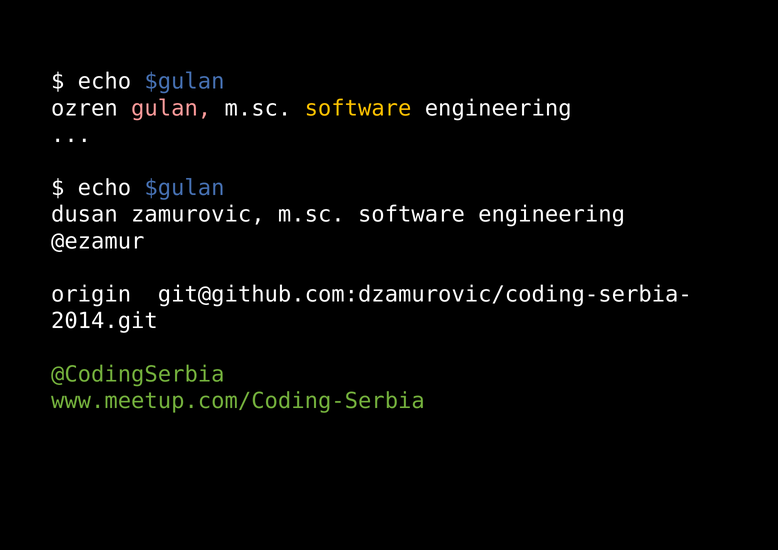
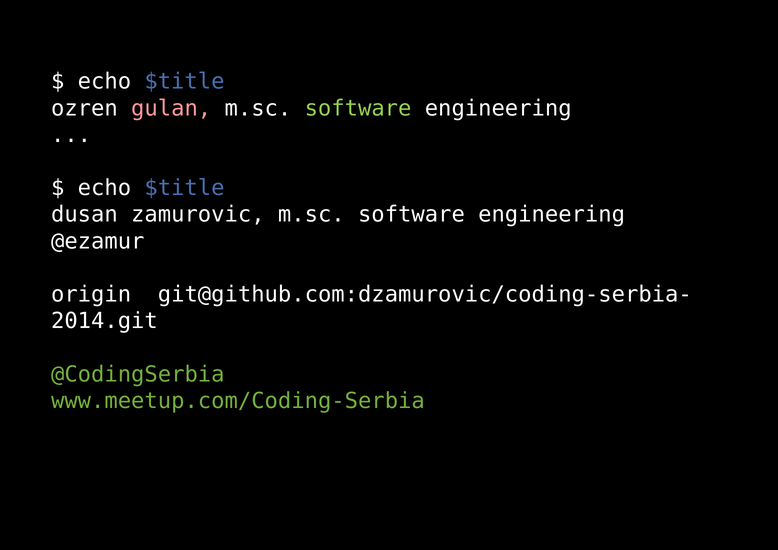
$gulan: $gulan -> $title (184, 82)
software colour: yellow -> light green (358, 108)
$gulan: $gulan -> $title (184, 188)
